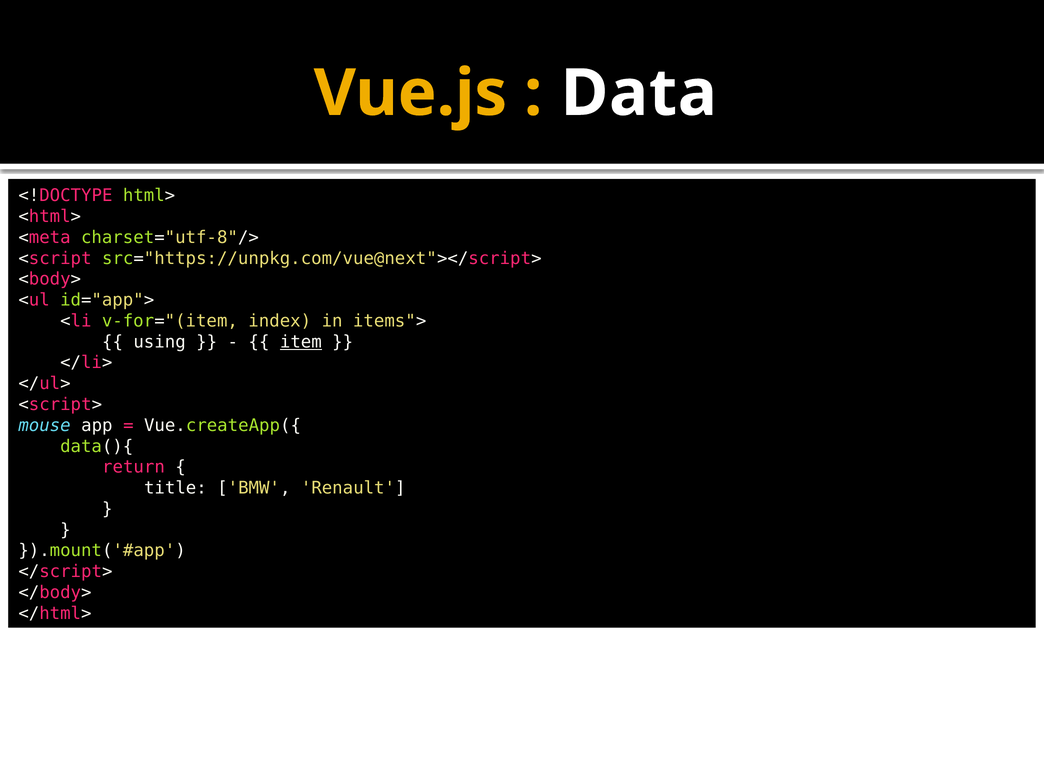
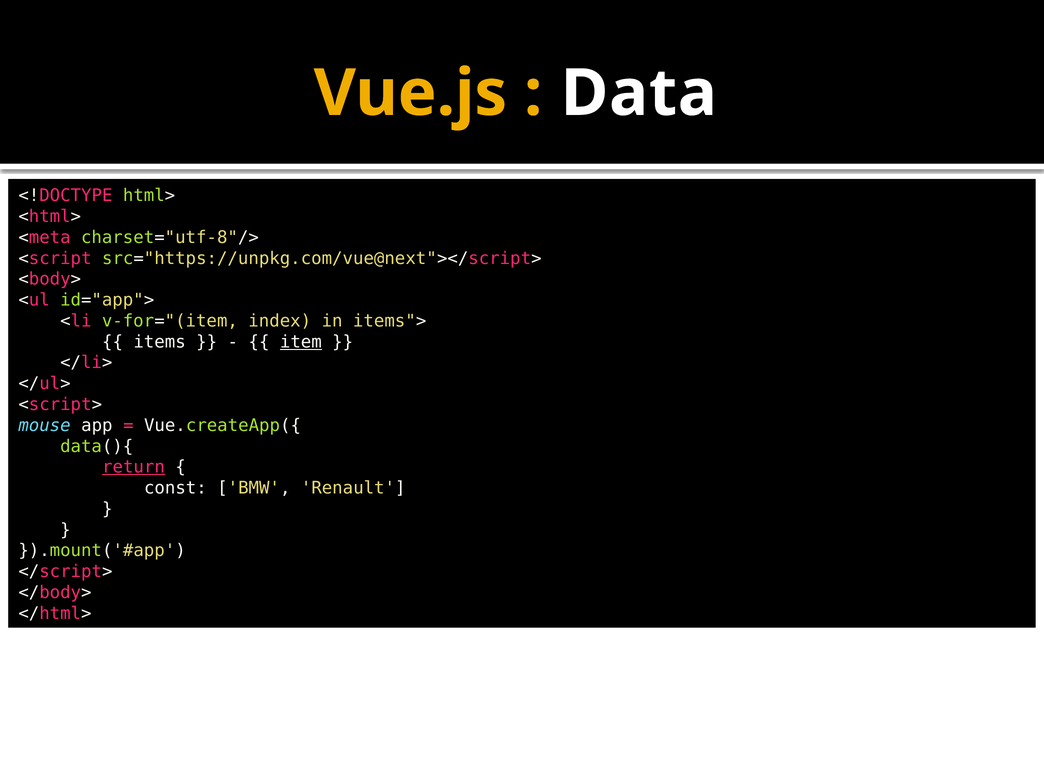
using: using -> items (160, 342)
return underline: none -> present (133, 467)
title: title -> const (175, 488)
